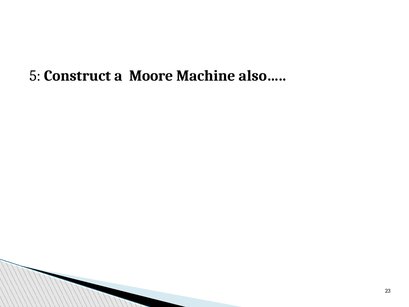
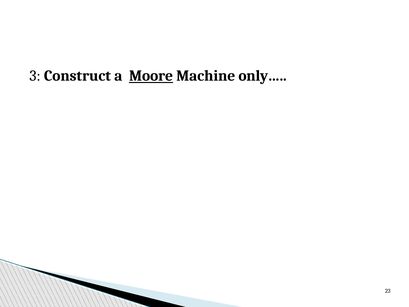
5: 5 -> 3 (35, 76)
Moore underline: none -> present (151, 76)
also…: also… -> only… (263, 76)
